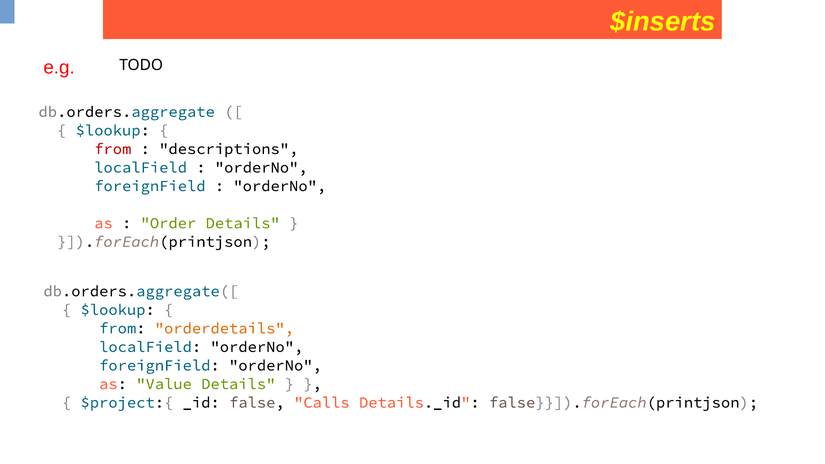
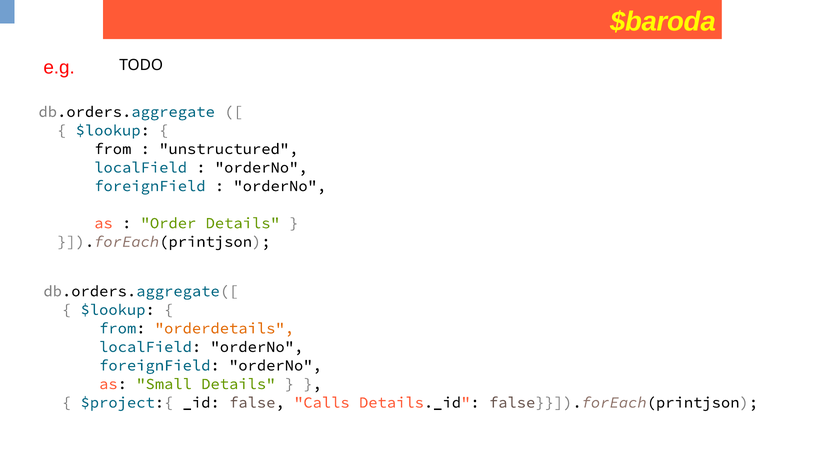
$inserts: $inserts -> $baroda (663, 21)
from colour: red -> black (113, 149)
descriptions: descriptions -> unstructured (229, 149)
Value: Value -> Small (164, 384)
